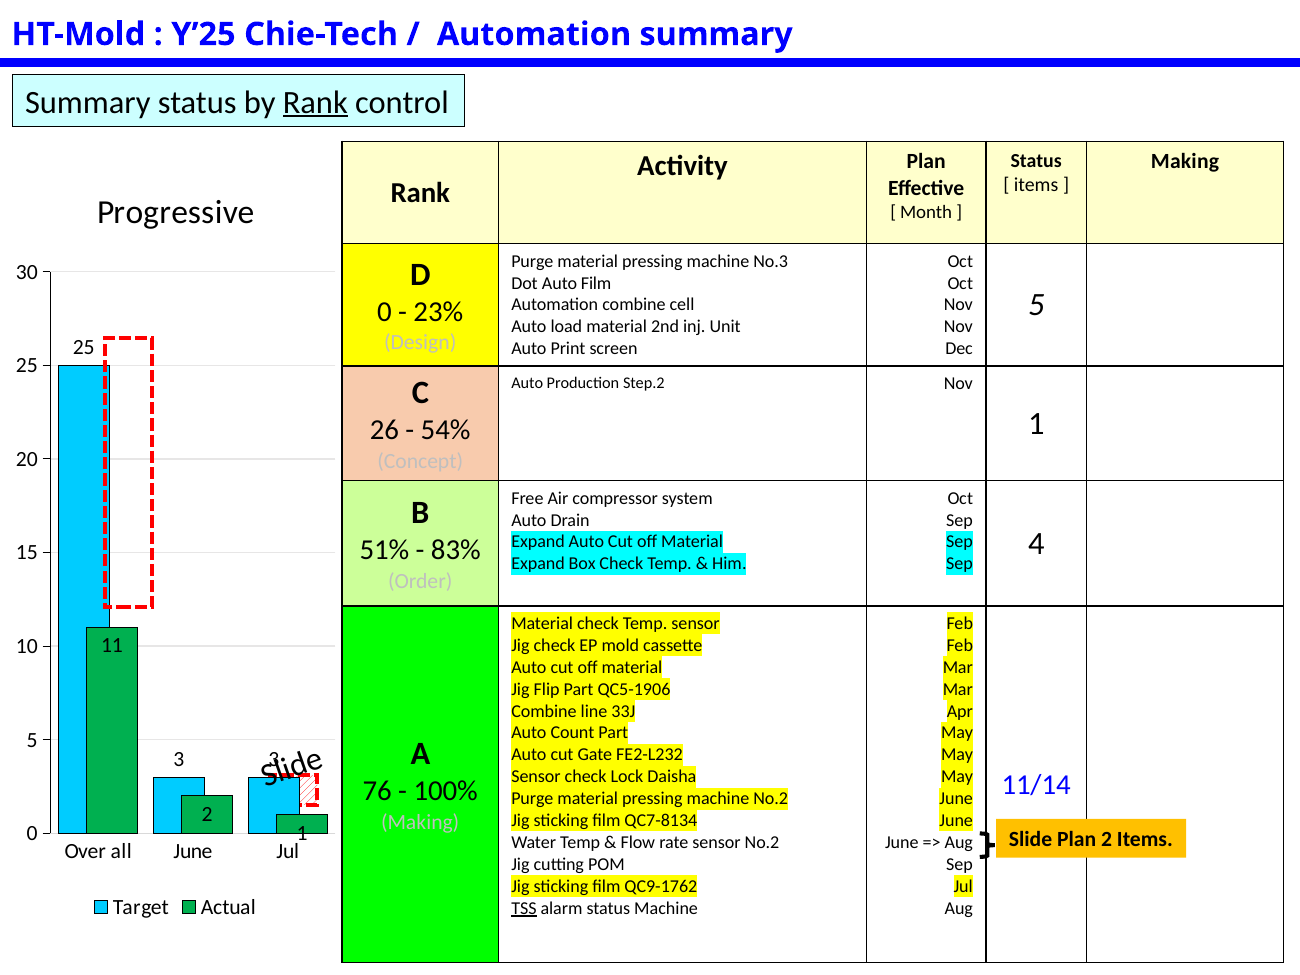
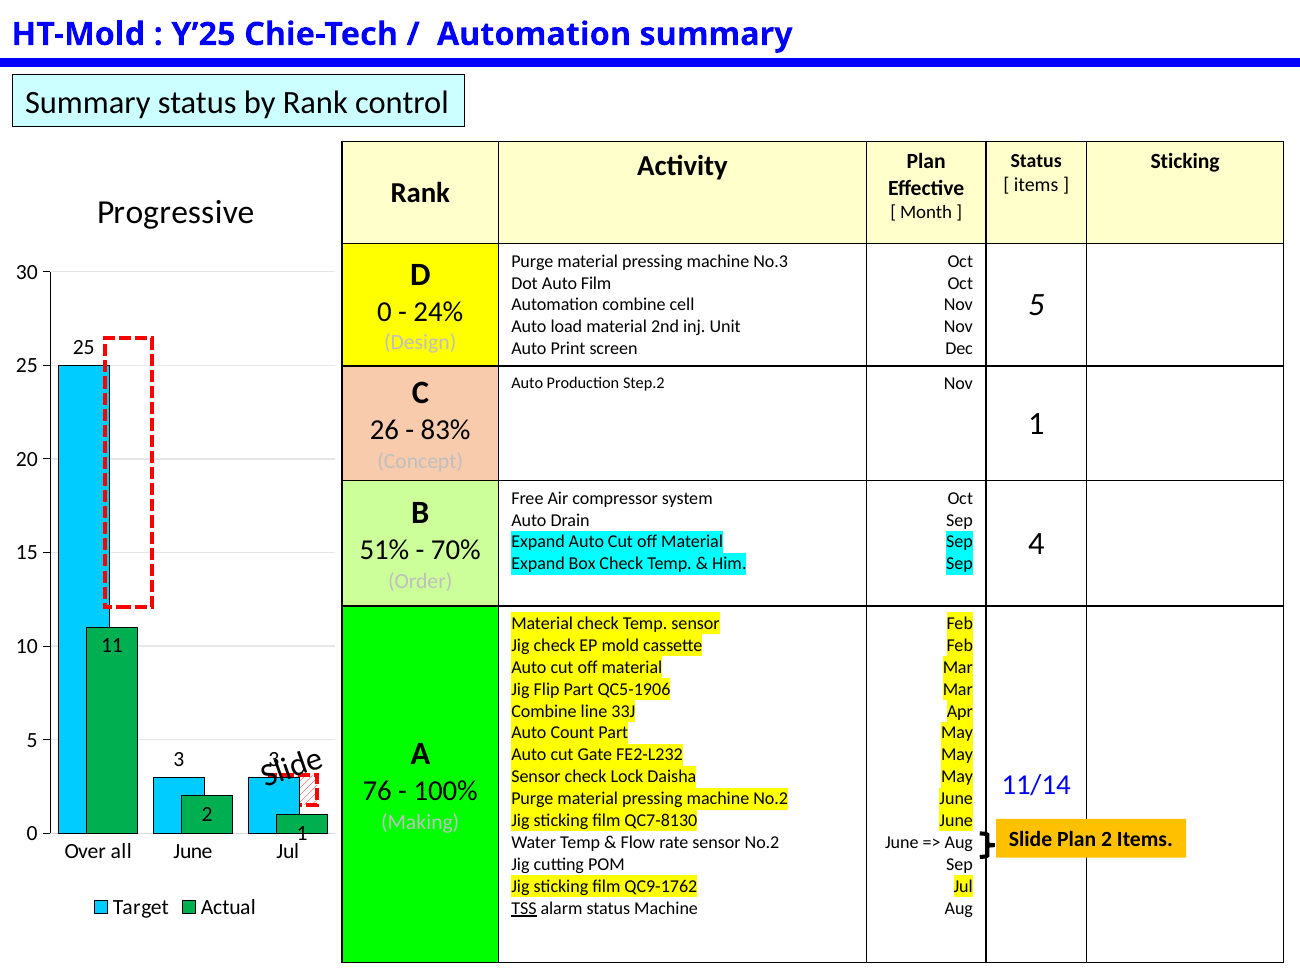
Rank underline: present -> none (315, 102)
Making: Making -> Sticking (1185, 161)
23%: 23% -> 24% (438, 312)
54%: 54% -> 83% (446, 430)
83%: 83% -> 70% (456, 550)
QC7-8134: QC7-8134 -> QC7-8130 (661, 821)
